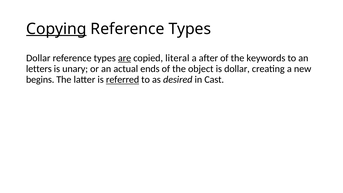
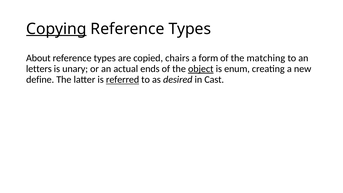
Dollar: Dollar -> About (38, 58)
are underline: present -> none (125, 58)
literal: literal -> chairs (177, 58)
after: after -> form (208, 58)
keywords: keywords -> matching (266, 58)
object underline: none -> present (201, 69)
is dollar: dollar -> enum (237, 69)
begins: begins -> define (40, 80)
